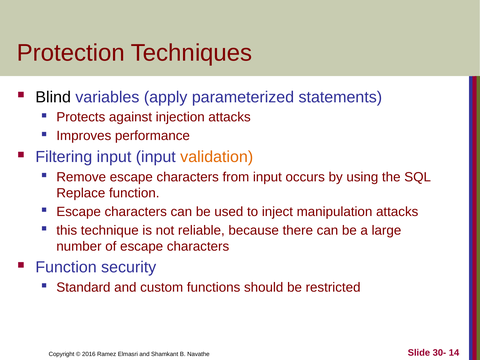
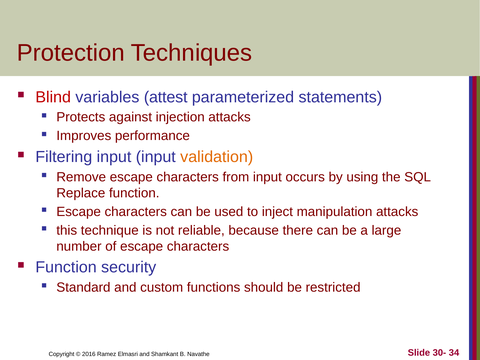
Blind colour: black -> red (53, 97)
apply: apply -> attest (166, 97)
14: 14 -> 34 (454, 353)
